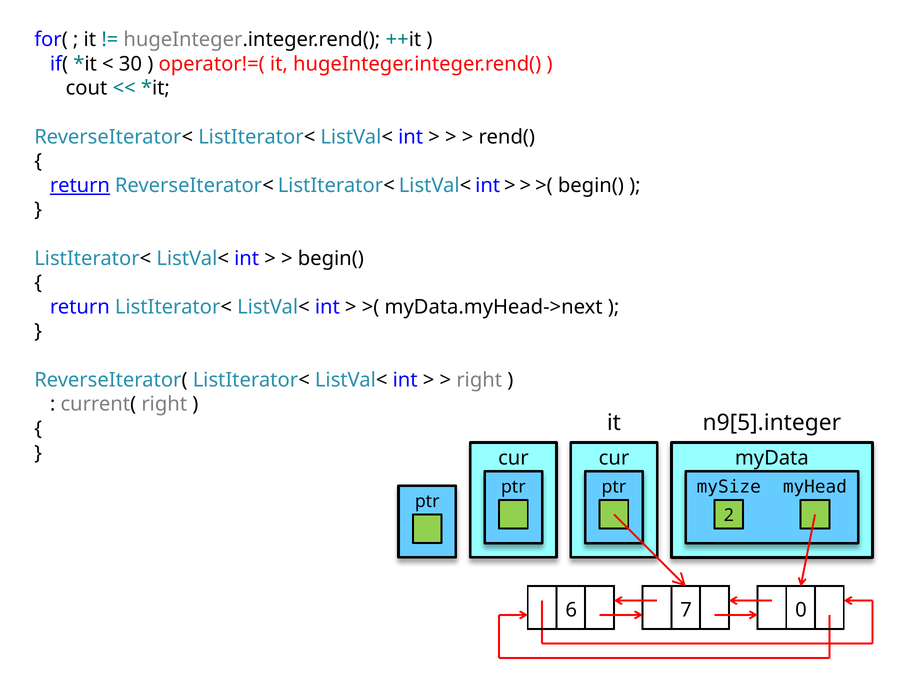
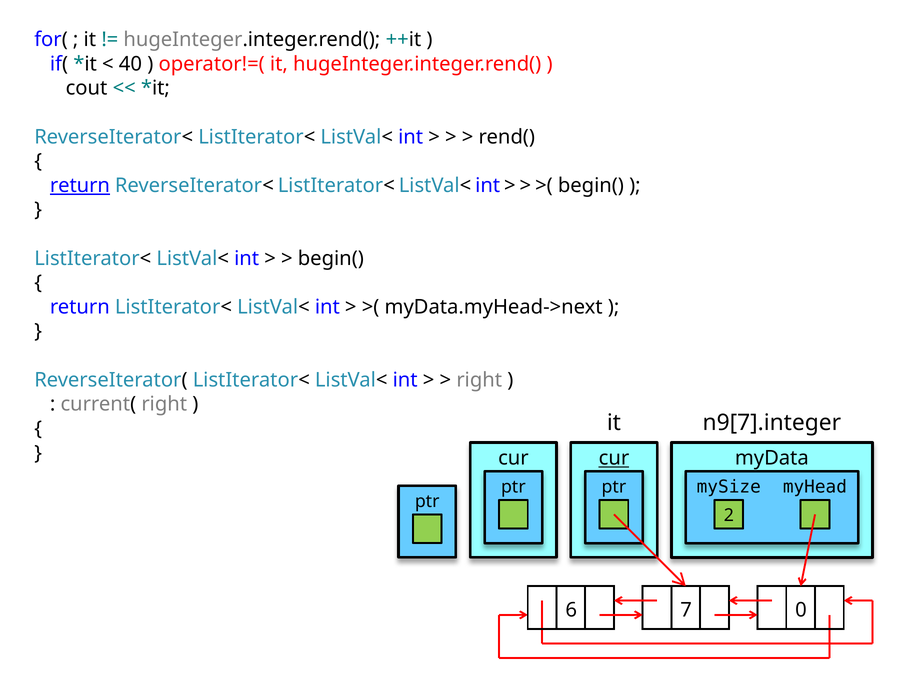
30: 30 -> 40 (130, 64)
n9[5].integer: n9[5].integer -> n9[7].integer (772, 423)
cur underline: none -> present (614, 458)
